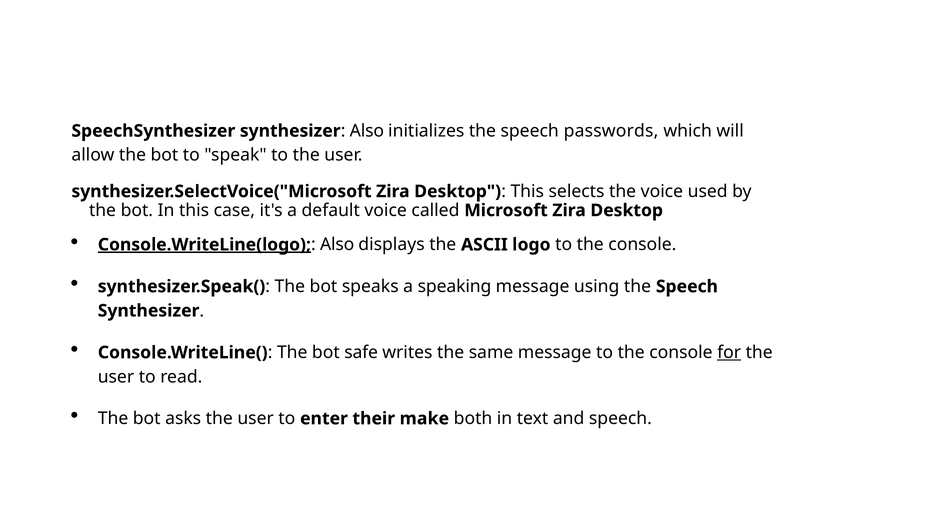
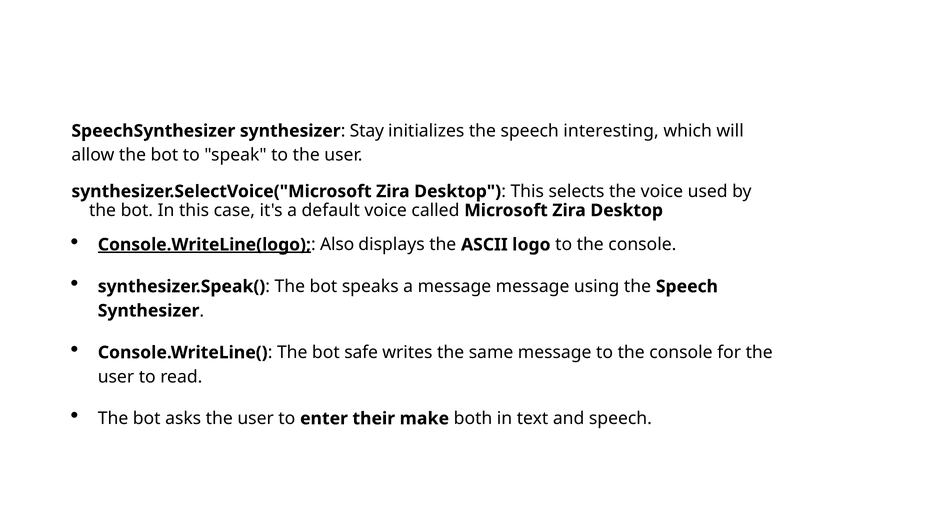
Also: Also -> Stay (367, 131)
passwords: passwords -> interesting (611, 131)
a speaking: speaking -> message (454, 287)
for underline: present -> none (729, 353)
